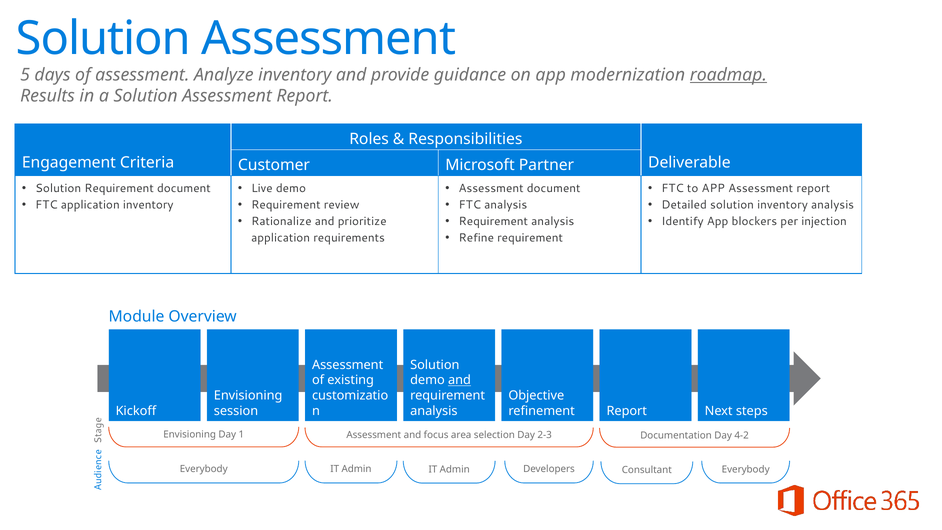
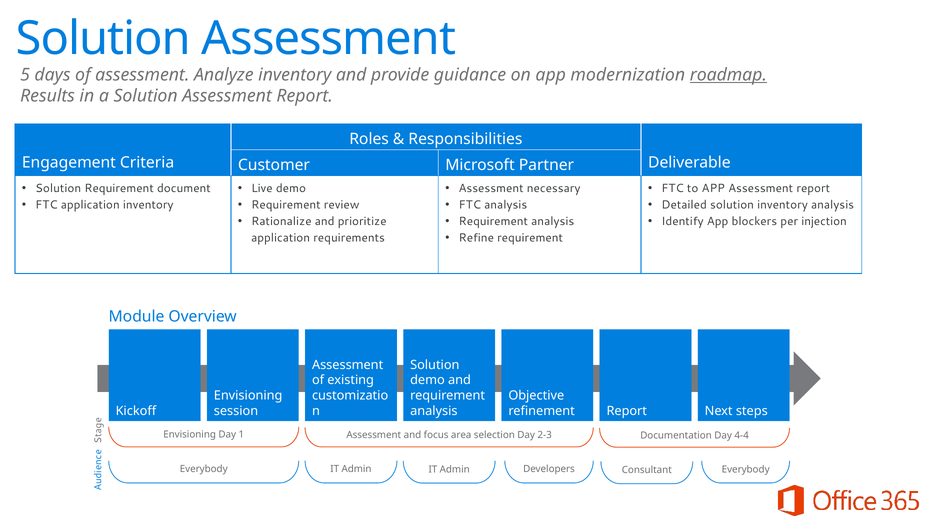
Assessment document: document -> necessary (554, 188)
and underline: present -> none (459, 380)
4-2: 4-2 -> 4-4 (742, 435)
